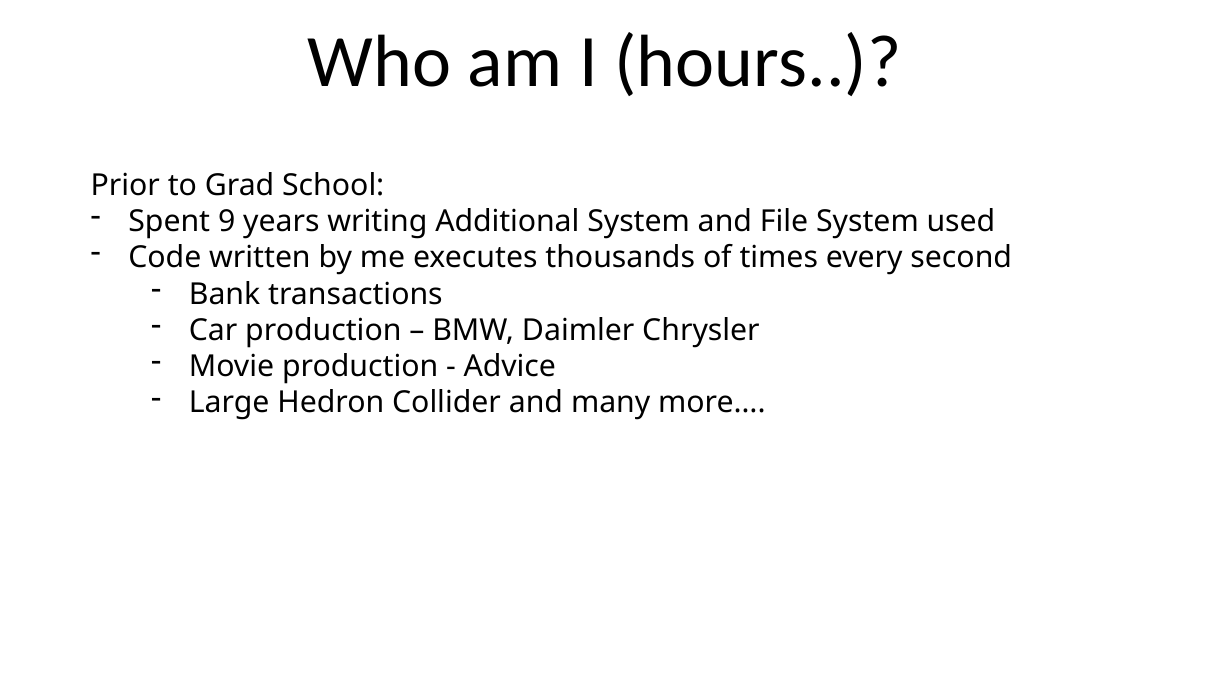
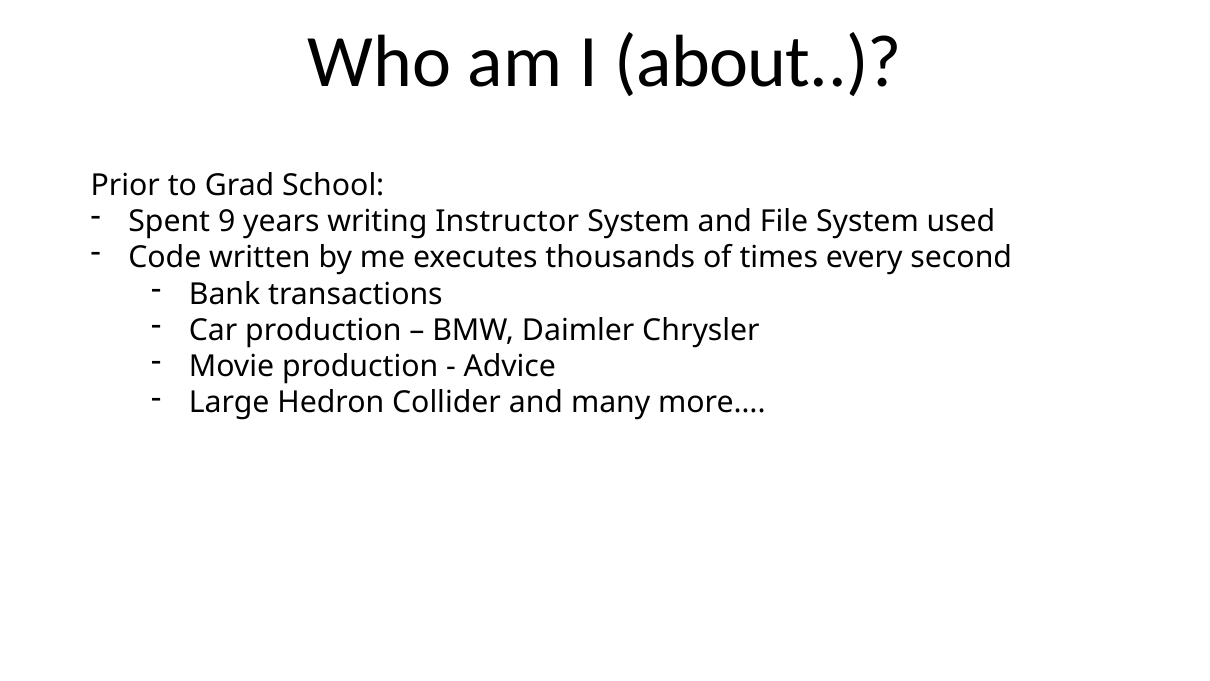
hours: hours -> about (758, 62)
Additional: Additional -> Instructor (507, 221)
